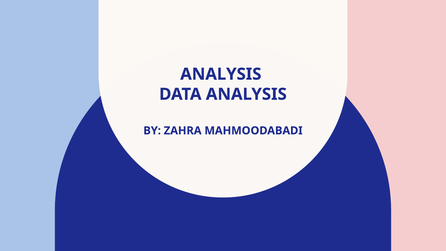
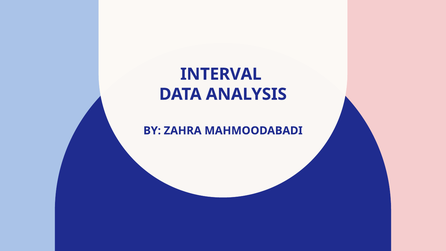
ANALYSIS: ANALYSIS -> INTERVAL (221, 74)
